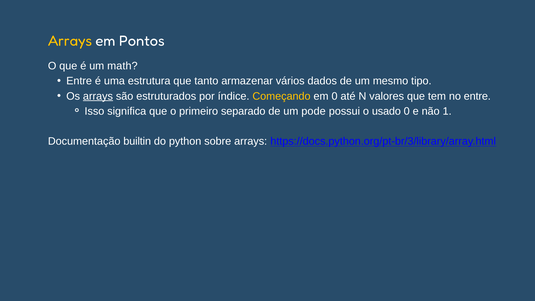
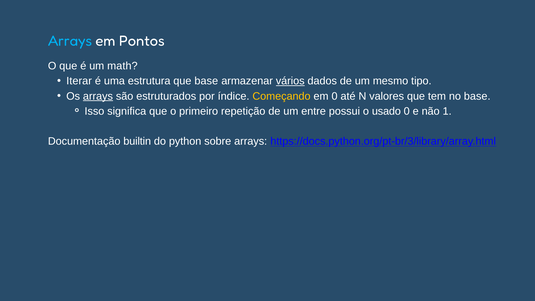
Arrays colour: yellow -> light blue (70, 41)
Entre: Entre -> Iterar (79, 81)
que tanto: tanto -> base (206, 81)
vários underline: none -> present (290, 81)
no entre: entre -> base (477, 96)
separado: separado -> repetição (243, 111)
pode: pode -> entre (314, 111)
